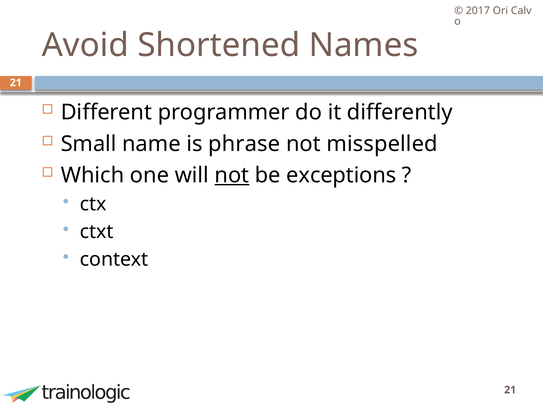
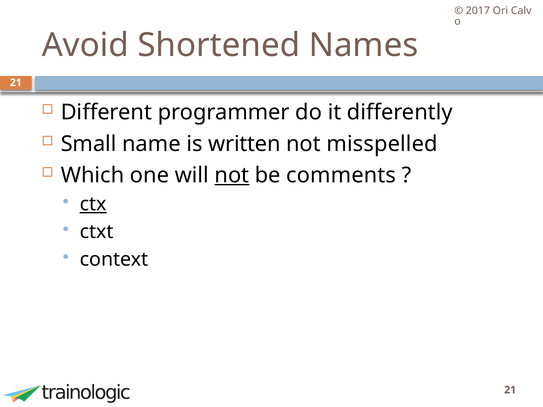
phrase: phrase -> written (244, 144)
exceptions: exceptions -> comments (341, 175)
ctx underline: none -> present (93, 204)
